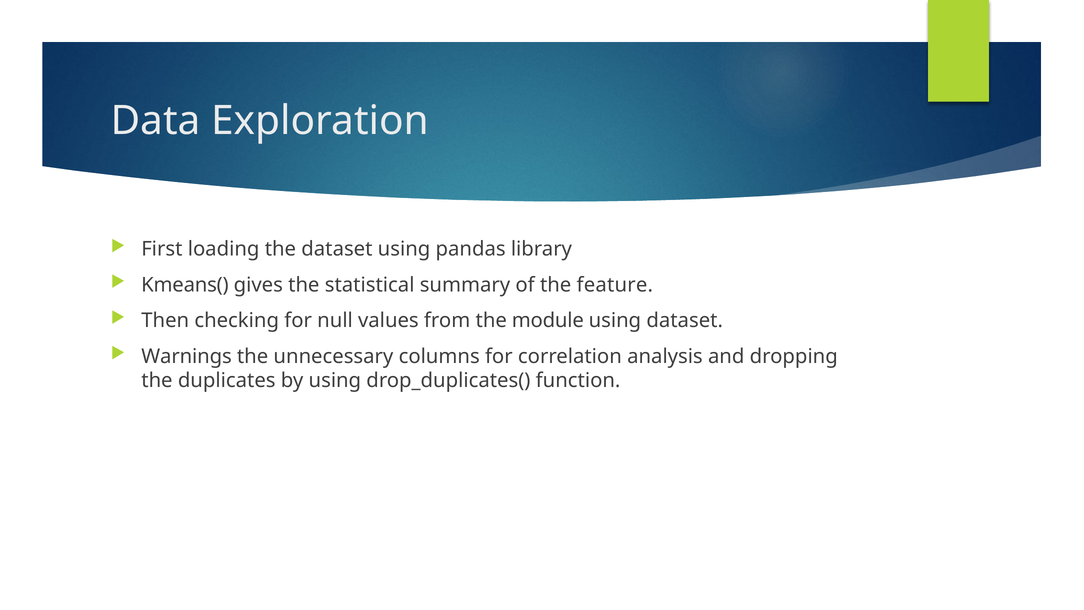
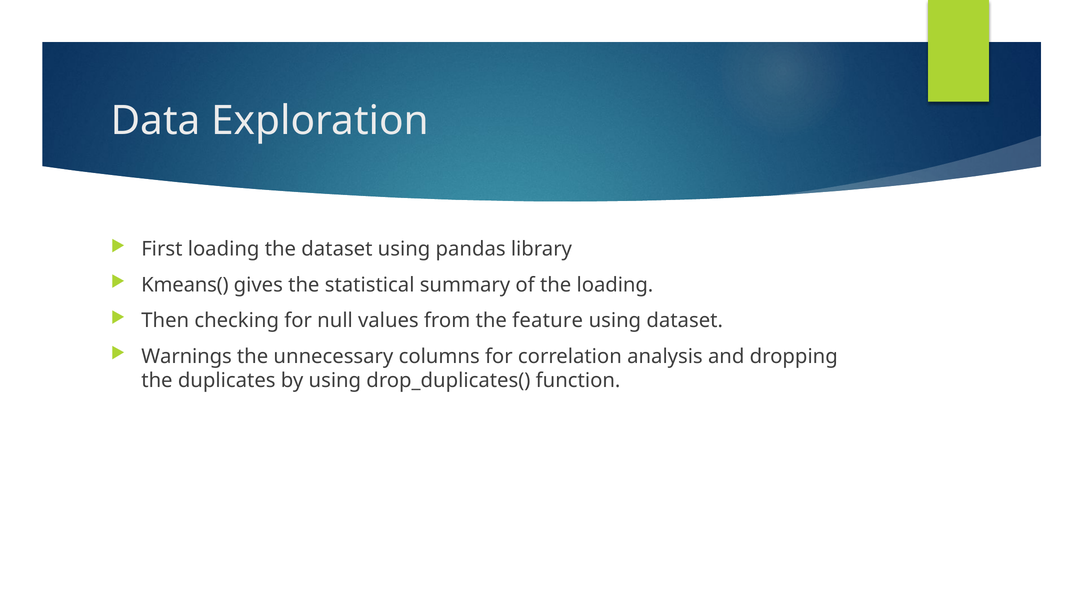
the feature: feature -> loading (615, 285)
module: module -> feature (548, 321)
